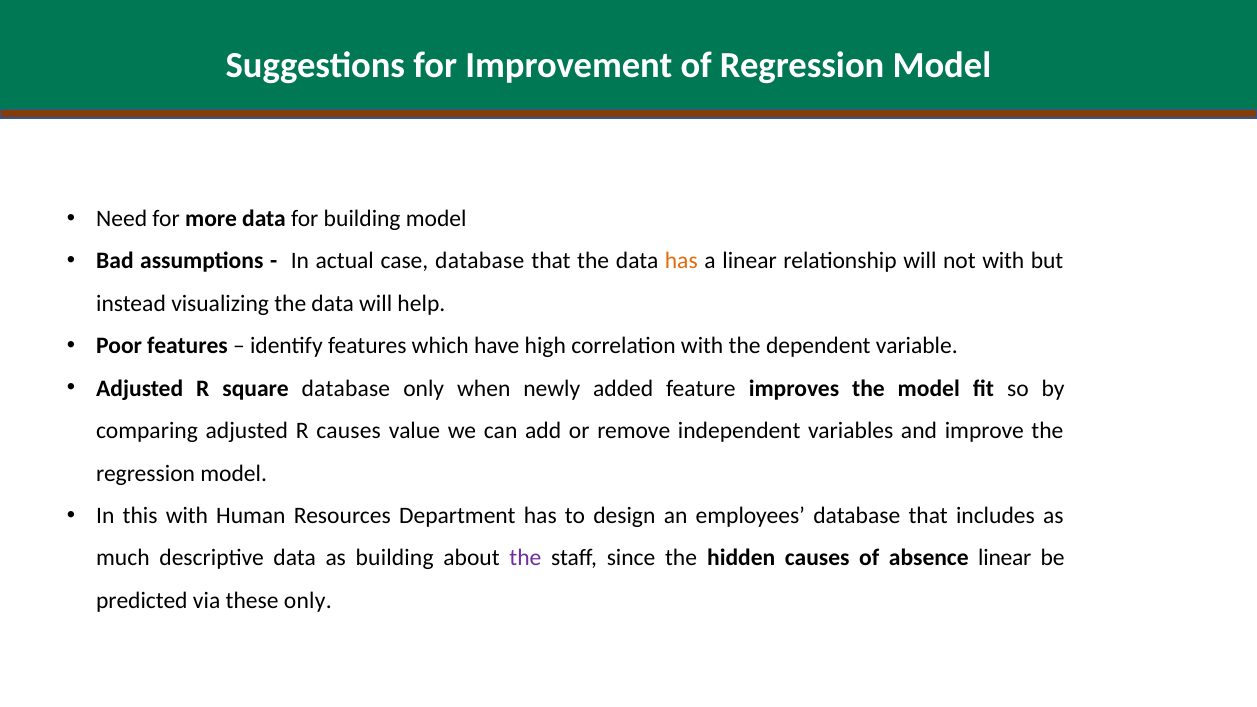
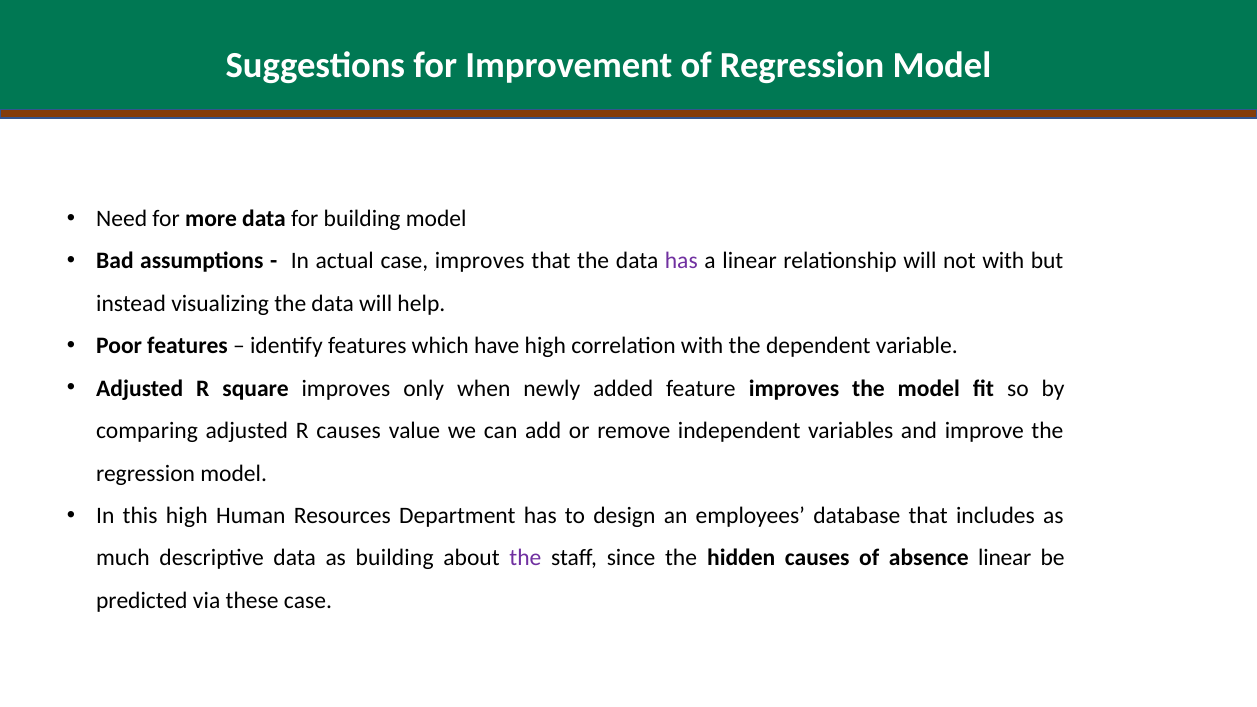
case database: database -> improves (480, 261)
has colour: orange -> purple (681, 261)
square database: database -> improves (346, 389)
this with: with -> high (187, 516)
these only: only -> case (308, 601)
